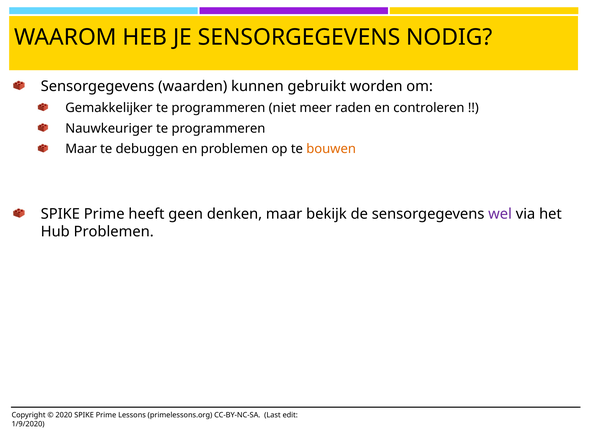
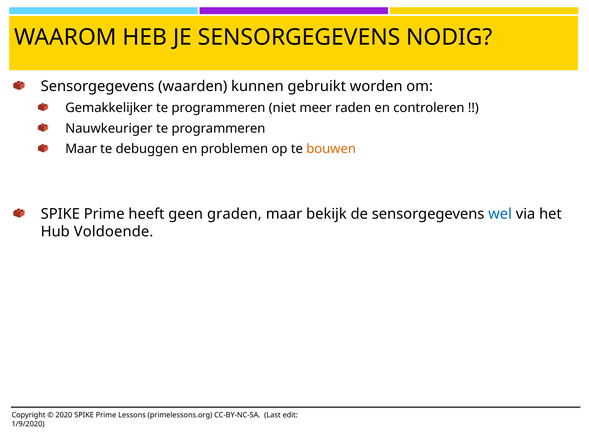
denken: denken -> graden (234, 214)
wel colour: purple -> blue (500, 214)
Hub Problemen: Problemen -> Voldoende (114, 232)
